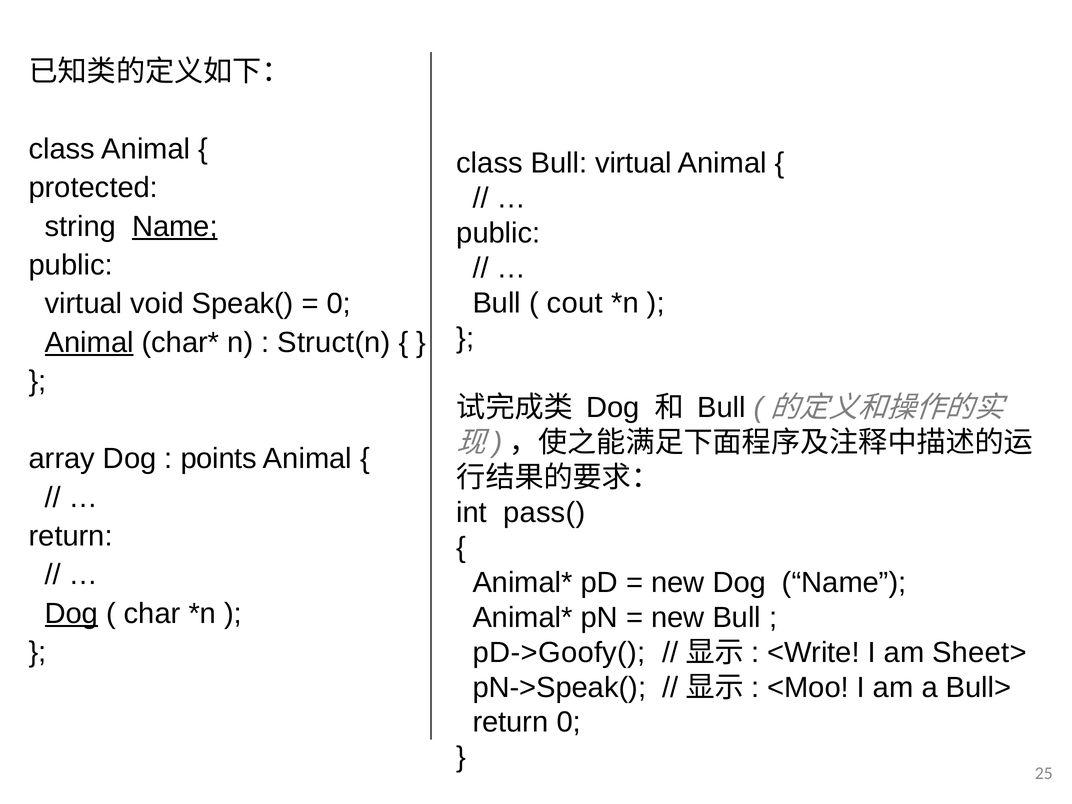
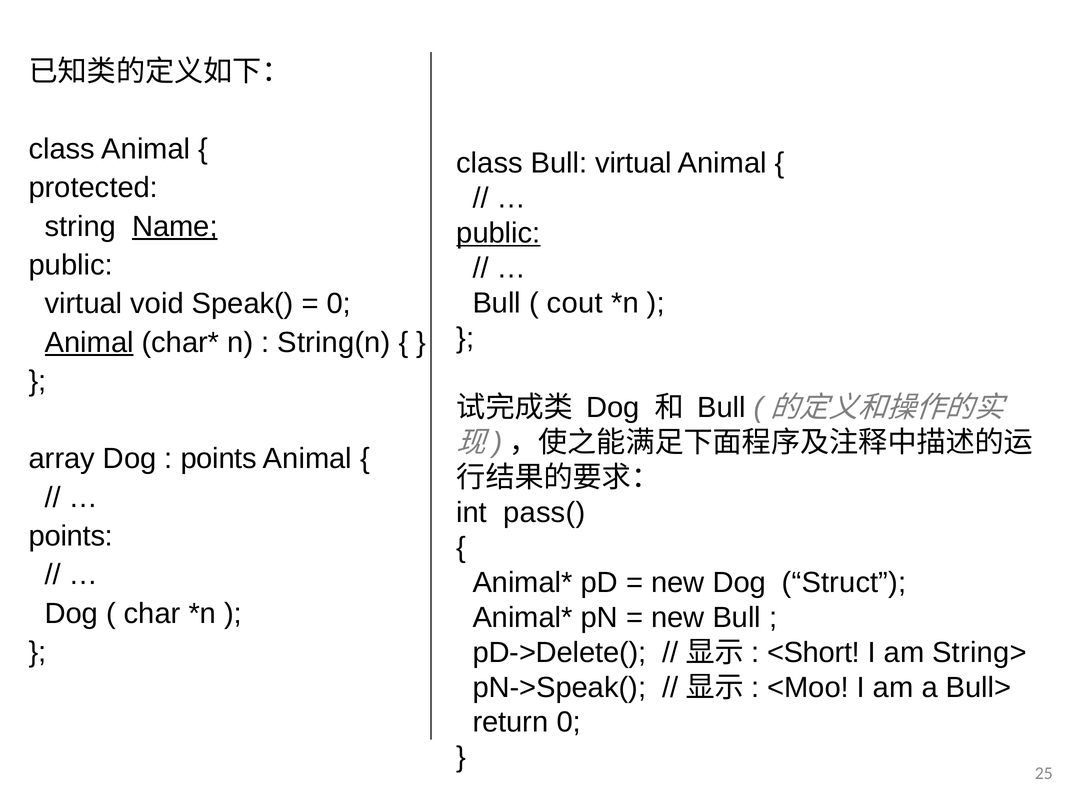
public underline: none -> present (498, 233)
Struct(n: Struct(n -> String(n (334, 343)
return: return -> points (71, 536)
Dog Name: Name -> Struct (844, 583)
Dog underline: present -> none (72, 613)
pD->Goofy(: pD->Goofy( -> pD->Delete( (559, 652)
<Write: <Write -> <Short (814, 652)
Sheet>: Sheet> -> String> (980, 652)
